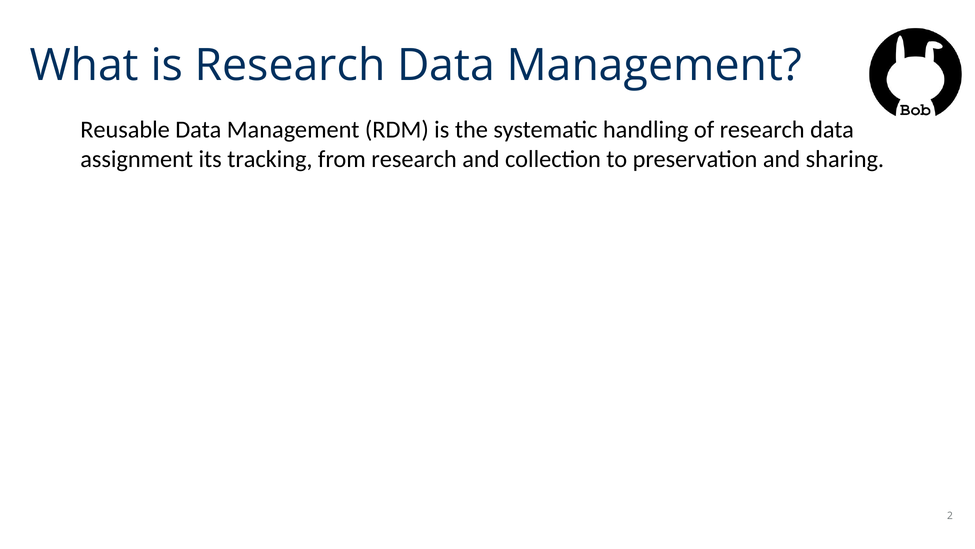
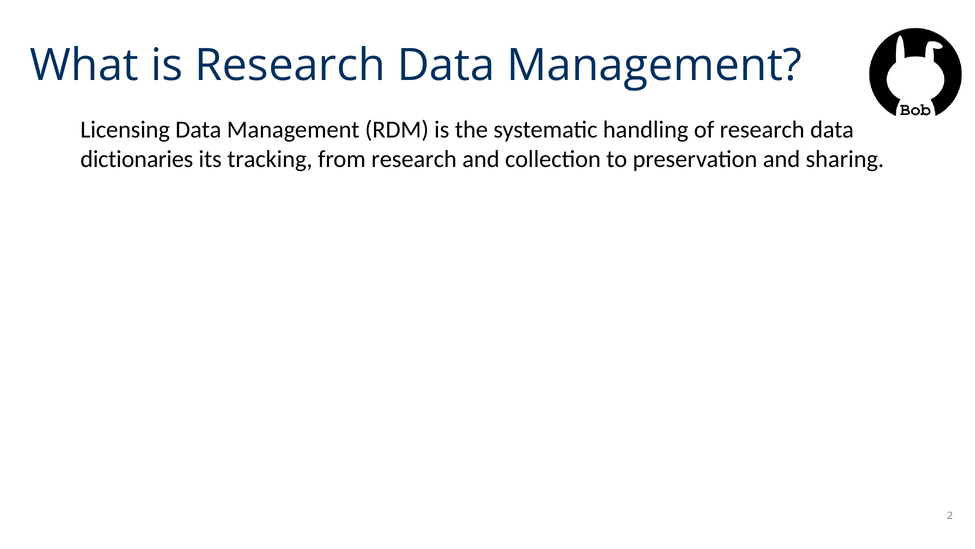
Reusable: Reusable -> Licensing (125, 130)
assignment: assignment -> dictionaries (137, 159)
